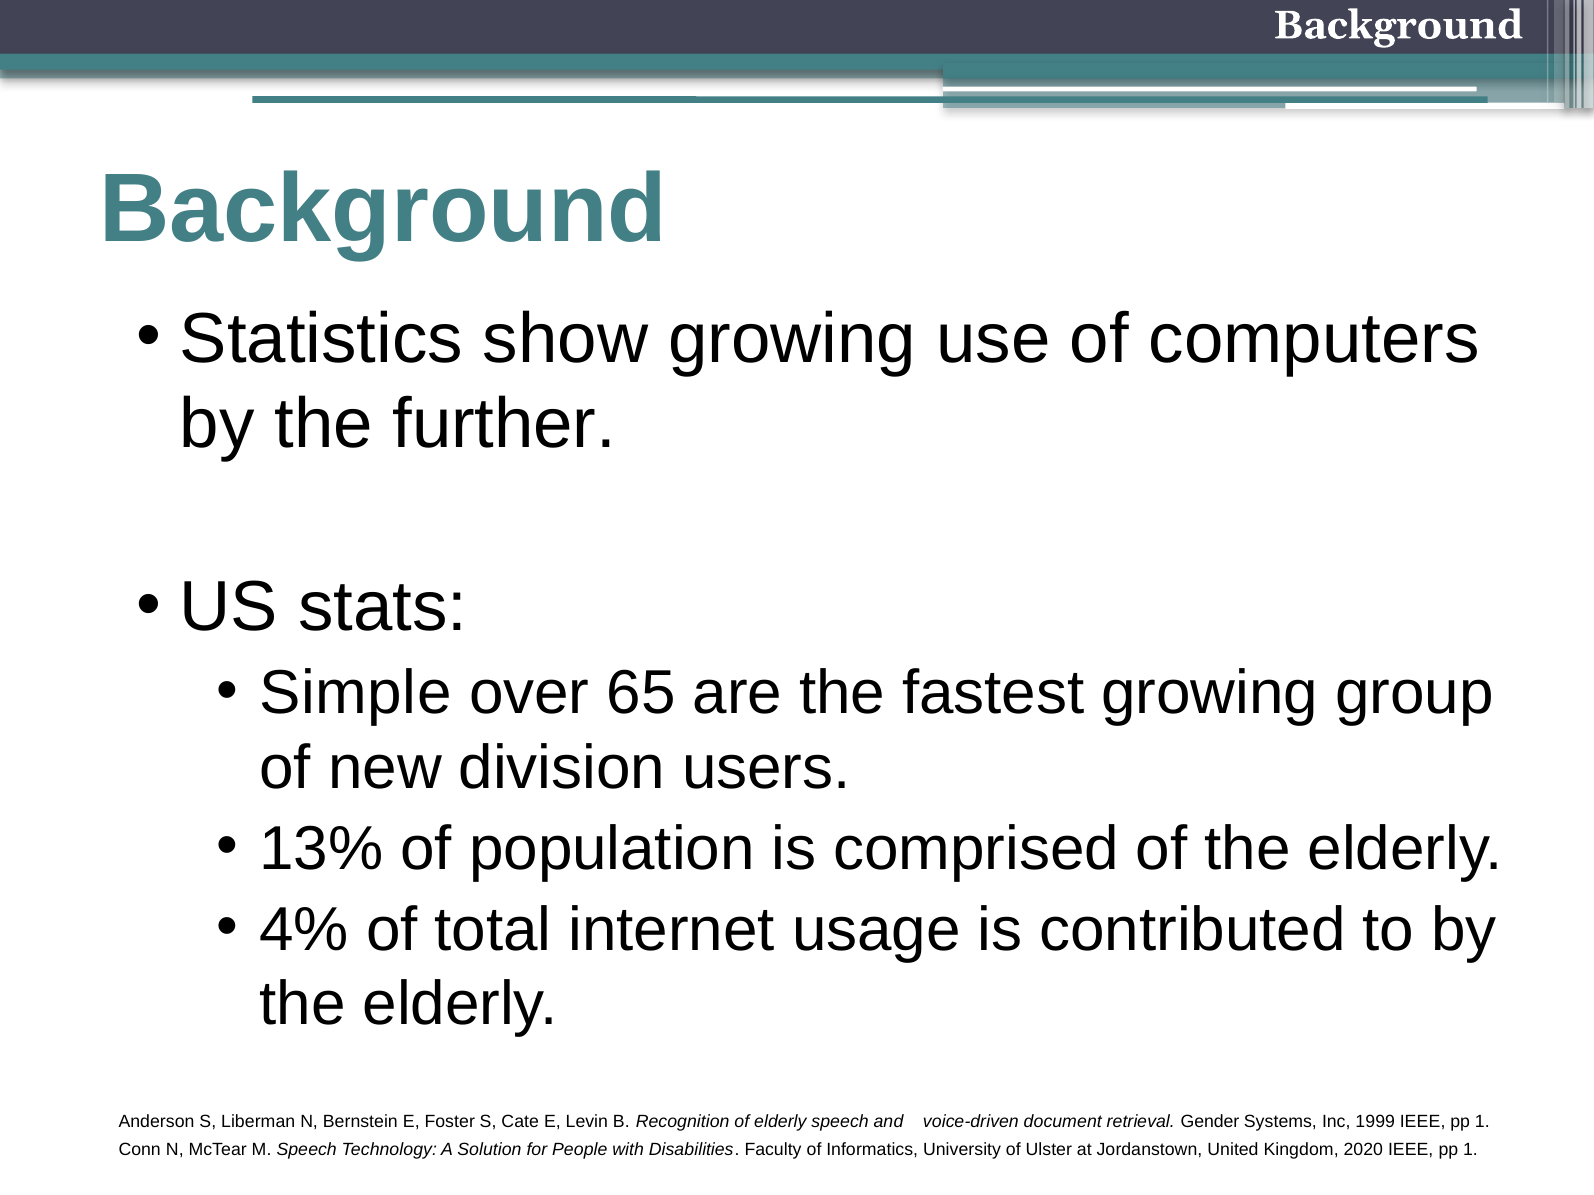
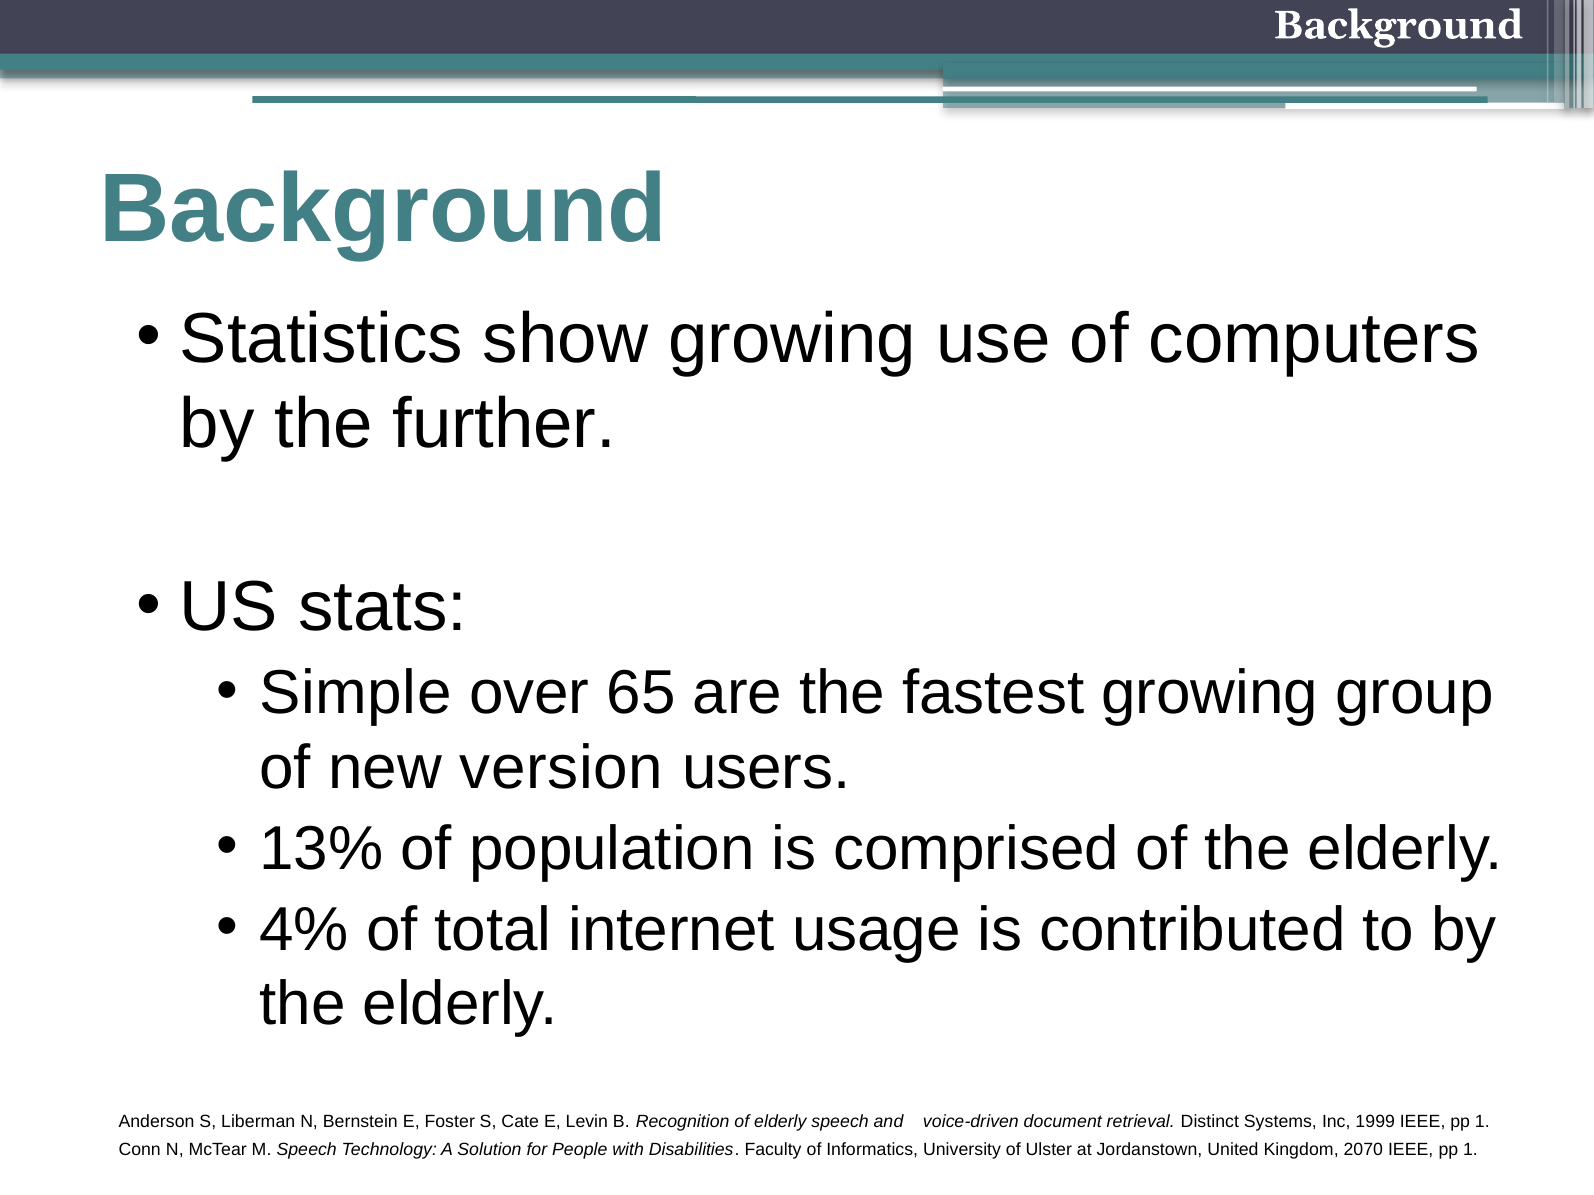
division: division -> version (562, 768)
Gender: Gender -> Distinct (1210, 1122)
2020: 2020 -> 2070 (1363, 1150)
